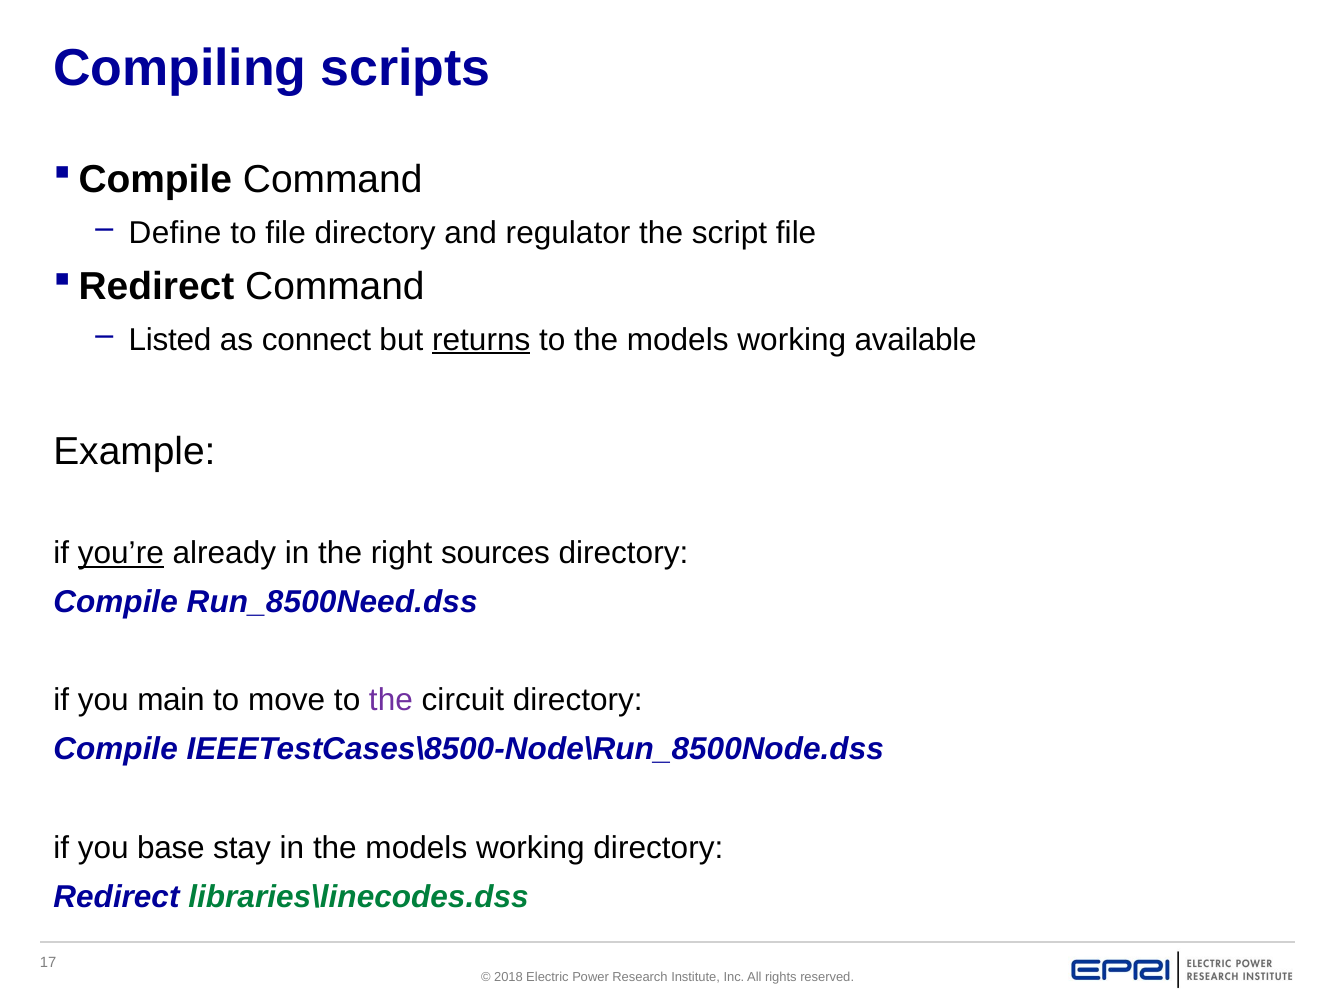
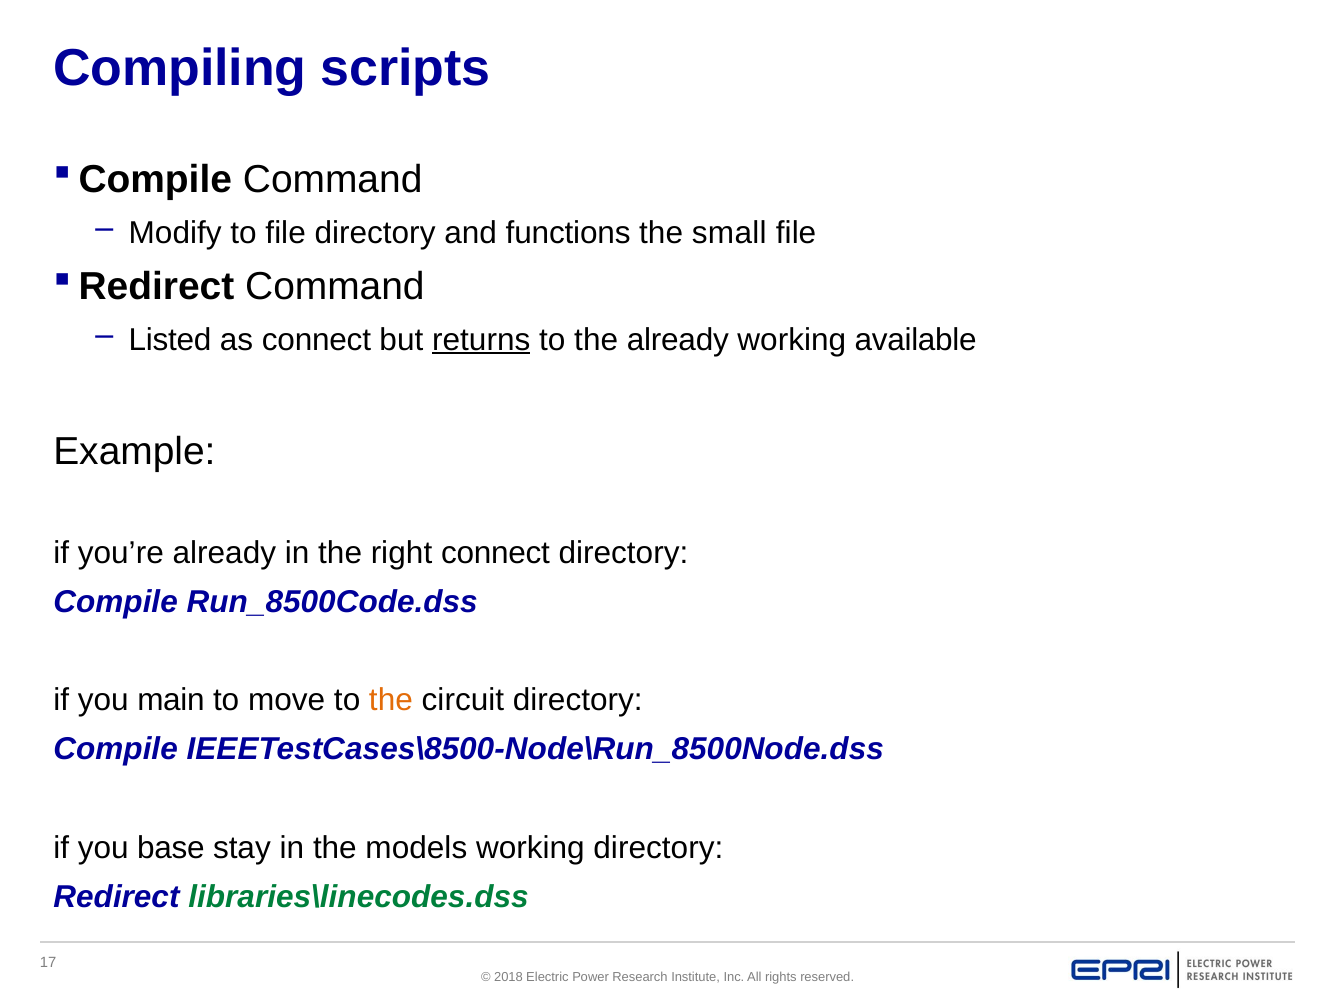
Define: Define -> Modify (175, 233)
regulator: regulator -> functions (568, 233)
script: script -> small (729, 233)
to the models: models -> already (678, 339)
you’re underline: present -> none (121, 553)
right sources: sources -> connect (495, 553)
Run_8500Need.dss: Run_8500Need.dss -> Run_8500Code.dss (332, 602)
the colour: purple -> orange (391, 700)
